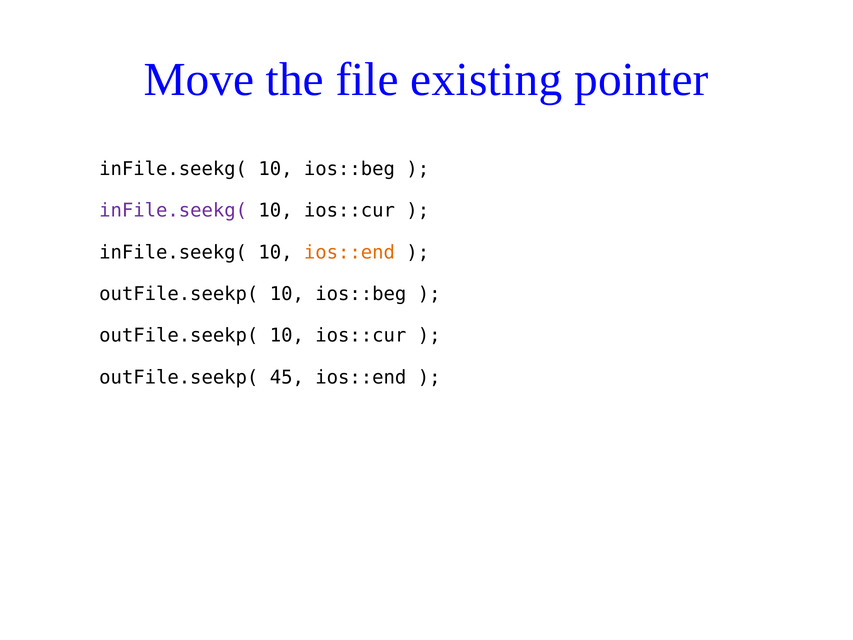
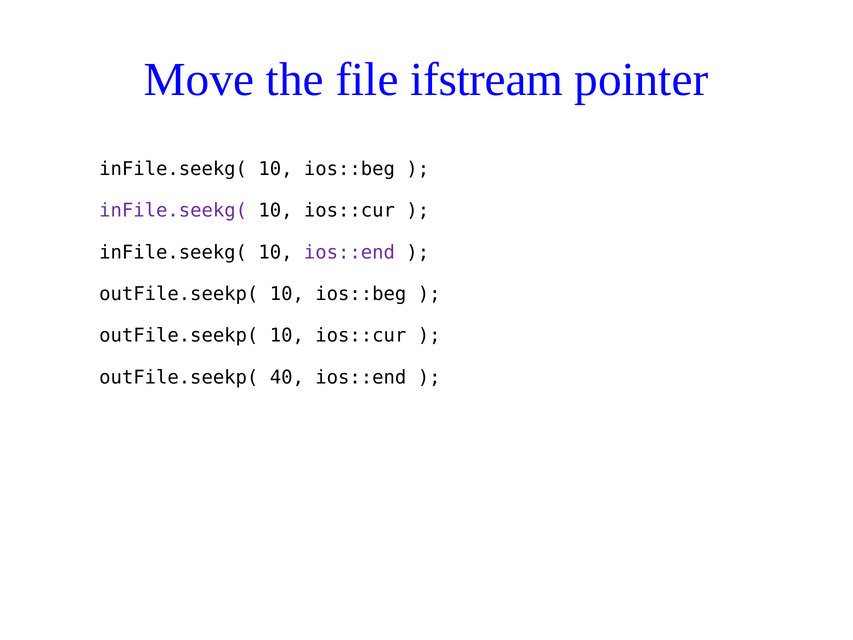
existing: existing -> ifstream (487, 80)
ios::end colour: orange -> purple (349, 252)
45: 45 -> 40 (287, 377)
